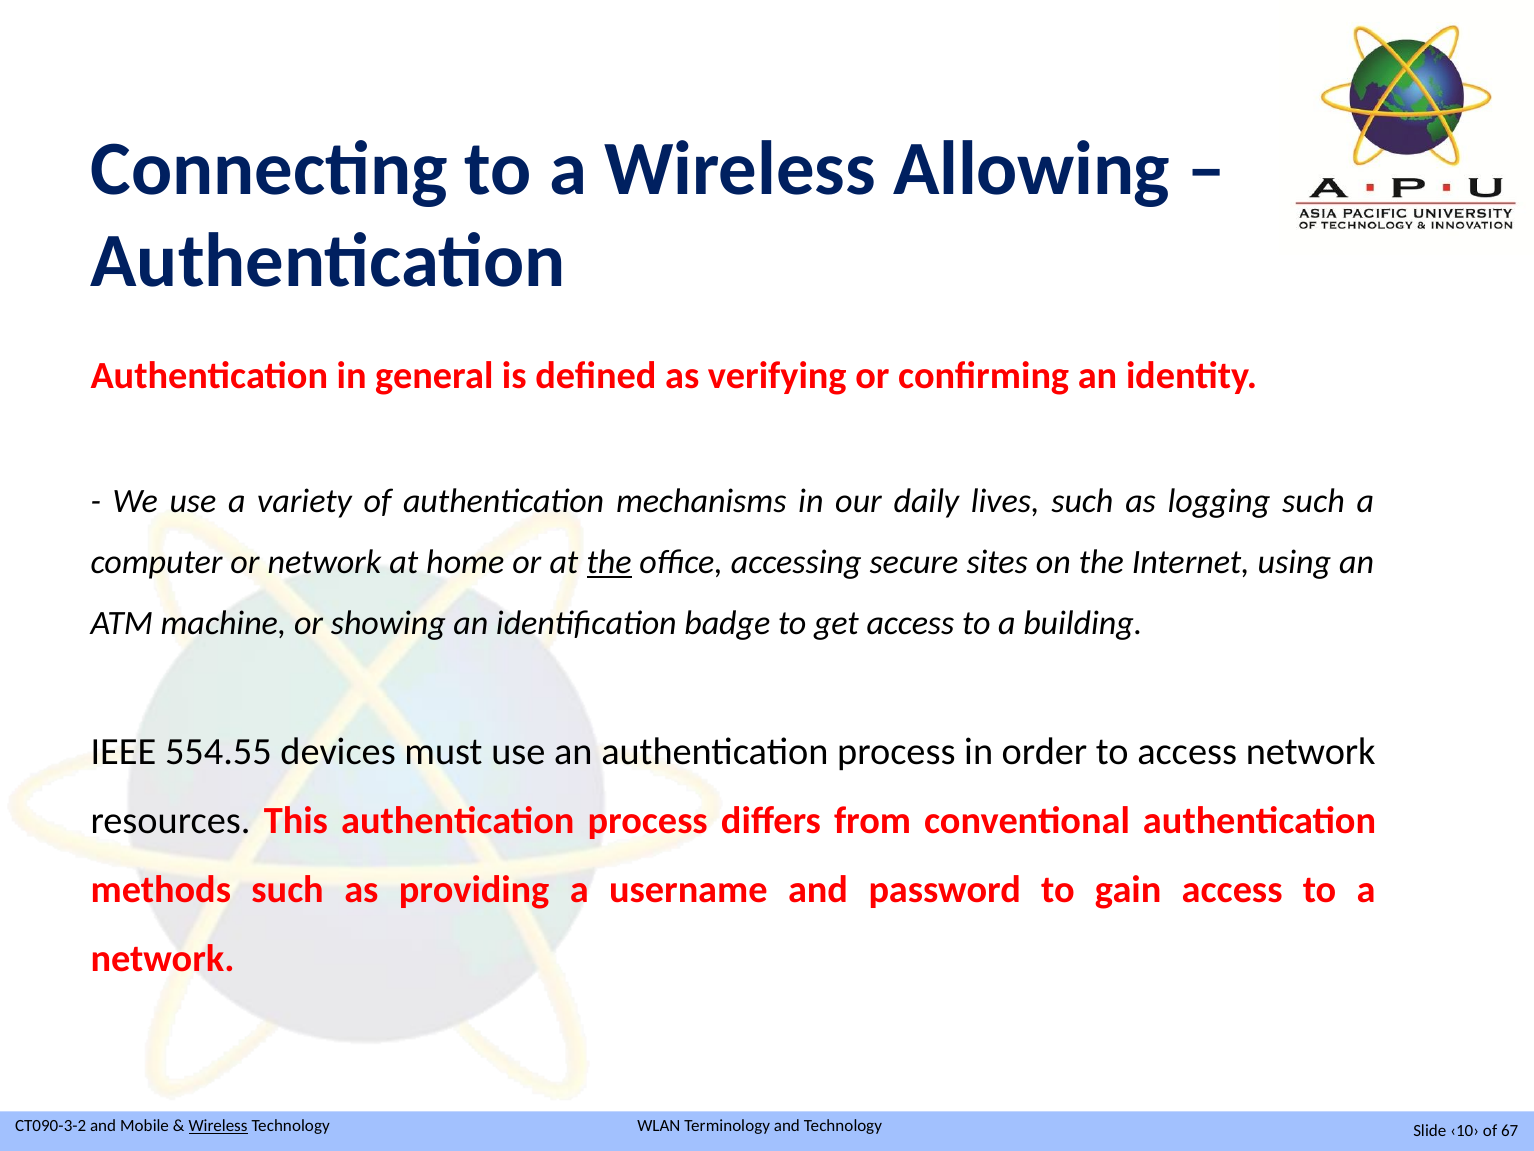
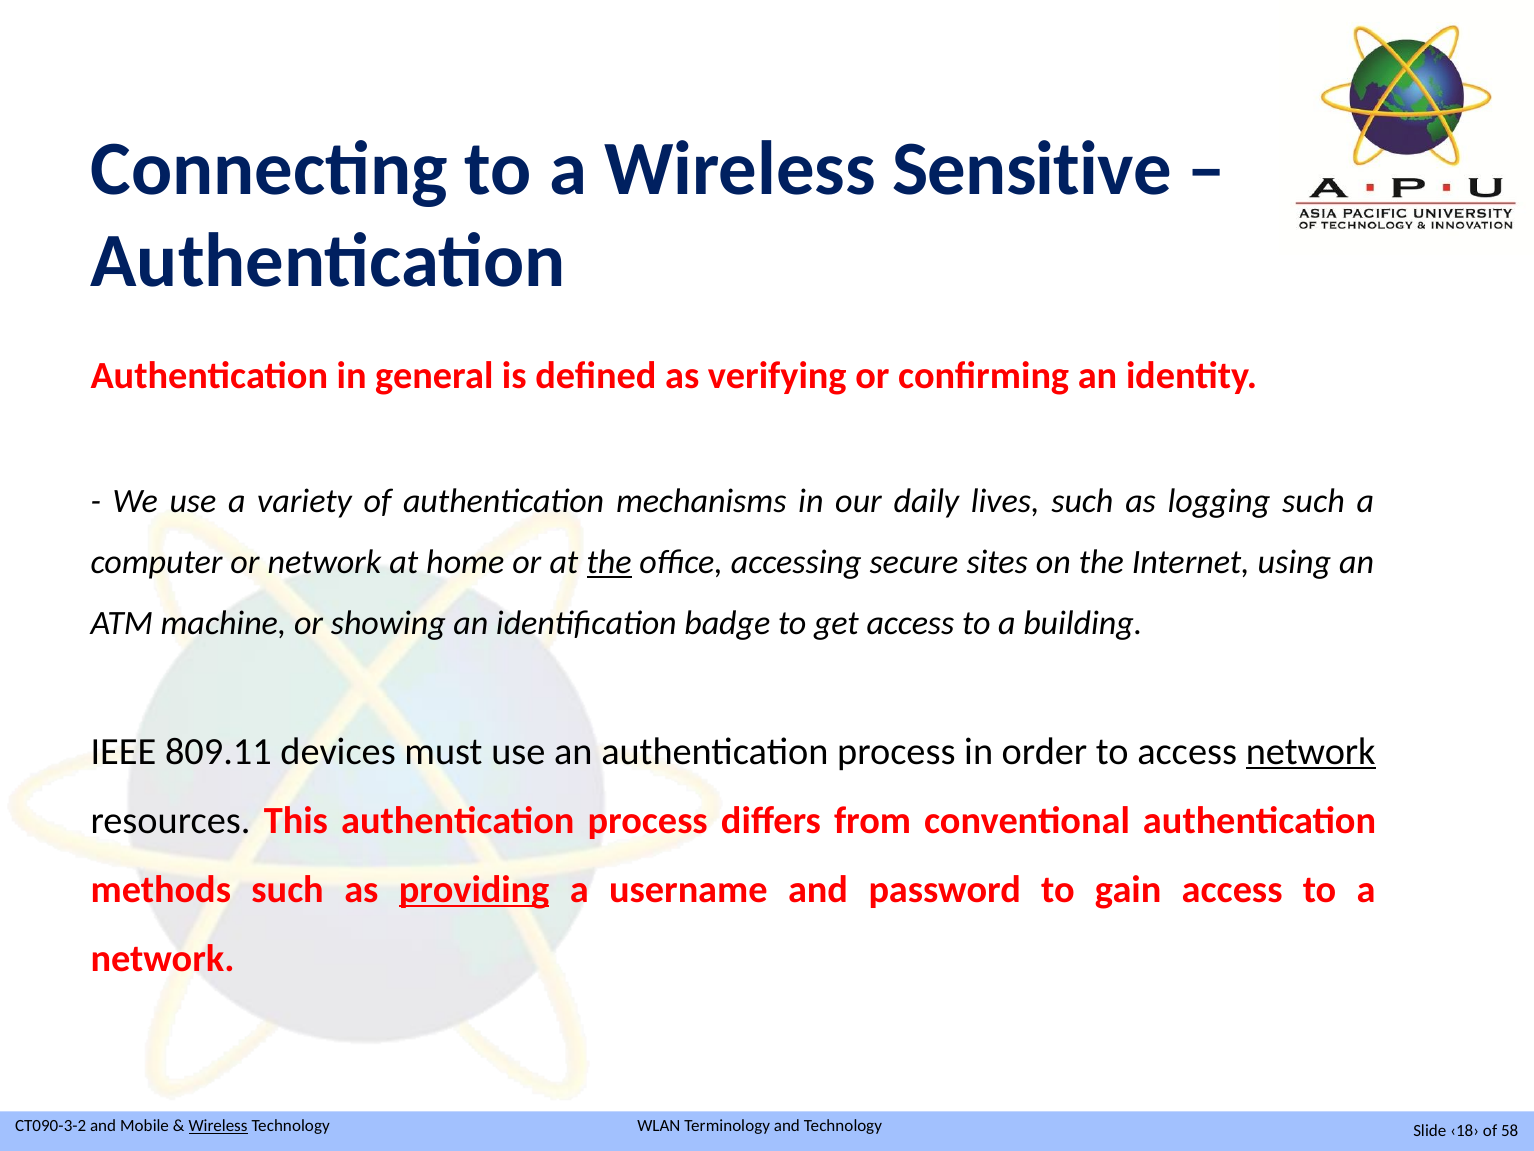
Allowing: Allowing -> Sensitive (1032, 169)
554.55: 554.55 -> 809.11 (218, 751)
network underline: none -> present (1311, 751)
providing underline: none -> present (474, 889)
‹10›: ‹10› -> ‹18› (1465, 1130)
67: 67 -> 58 (1510, 1130)
